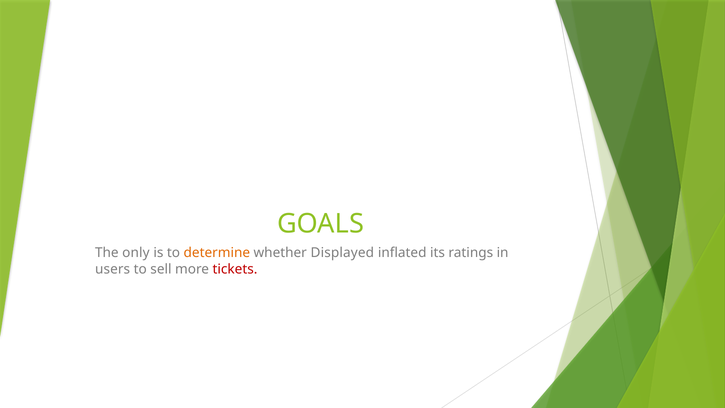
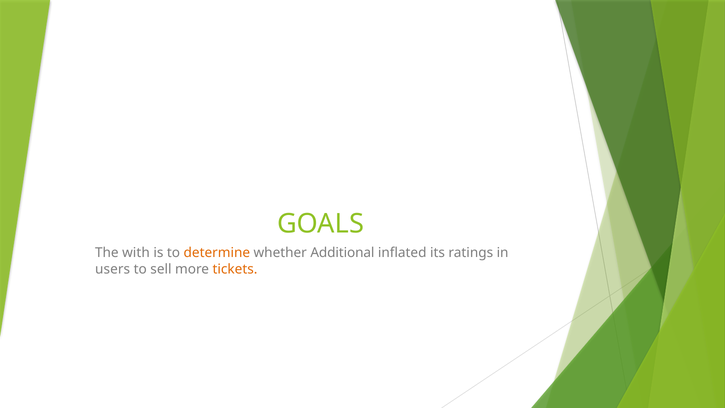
only: only -> with (136, 253)
Displayed: Displayed -> Additional (342, 253)
tickets colour: red -> orange (235, 269)
